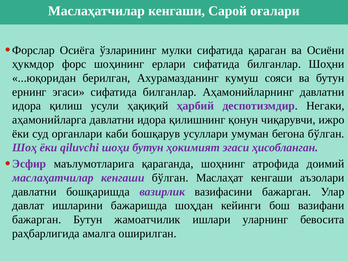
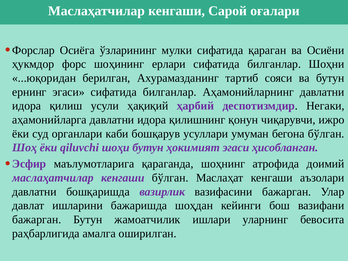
кумуш: кумуш -> тартиб (242, 78)
